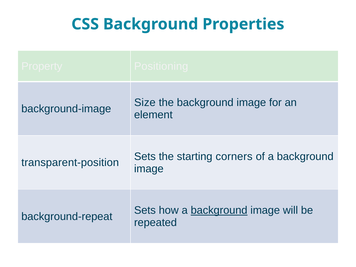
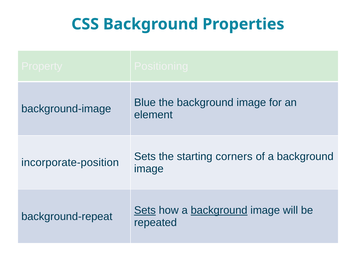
Size: Size -> Blue (145, 103)
transparent-position: transparent-position -> incorporate-position (70, 163)
Sets underline: none -> present (145, 210)
